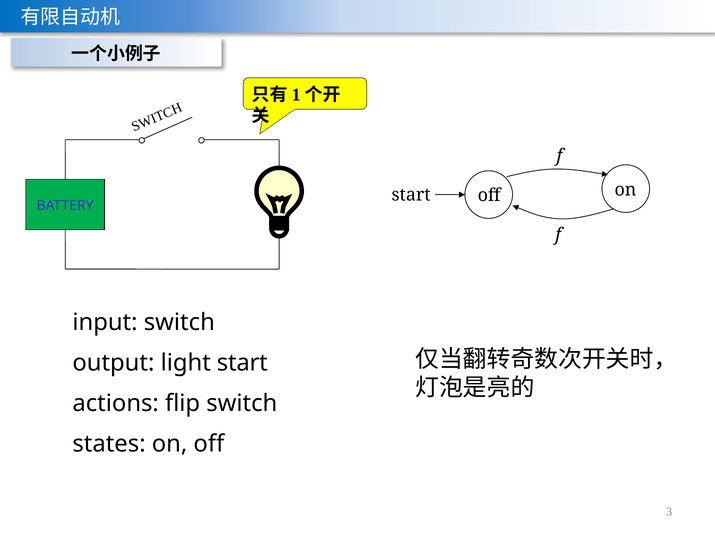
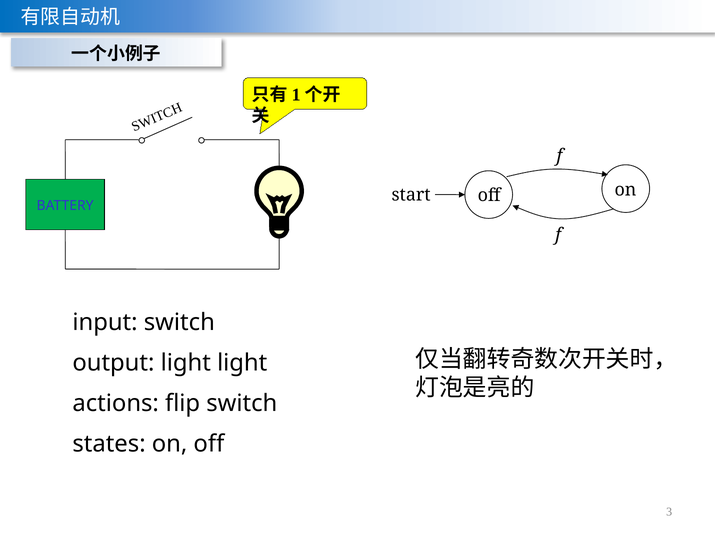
light start: start -> light (242, 363)
